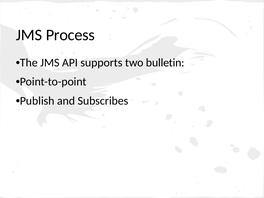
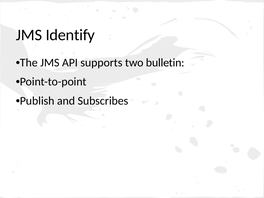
Process: Process -> Identify (70, 35)
